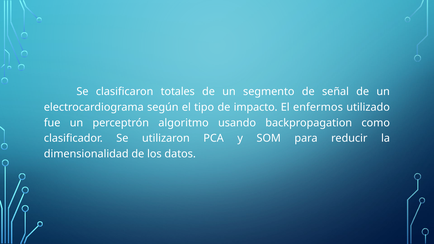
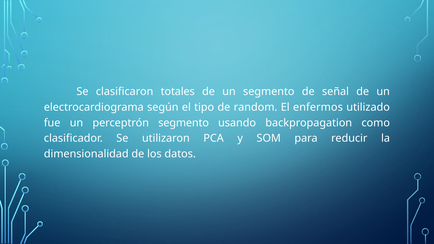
impacto: impacto -> random (256, 107)
perceptrón algoritmo: algoritmo -> segmento (184, 123)
